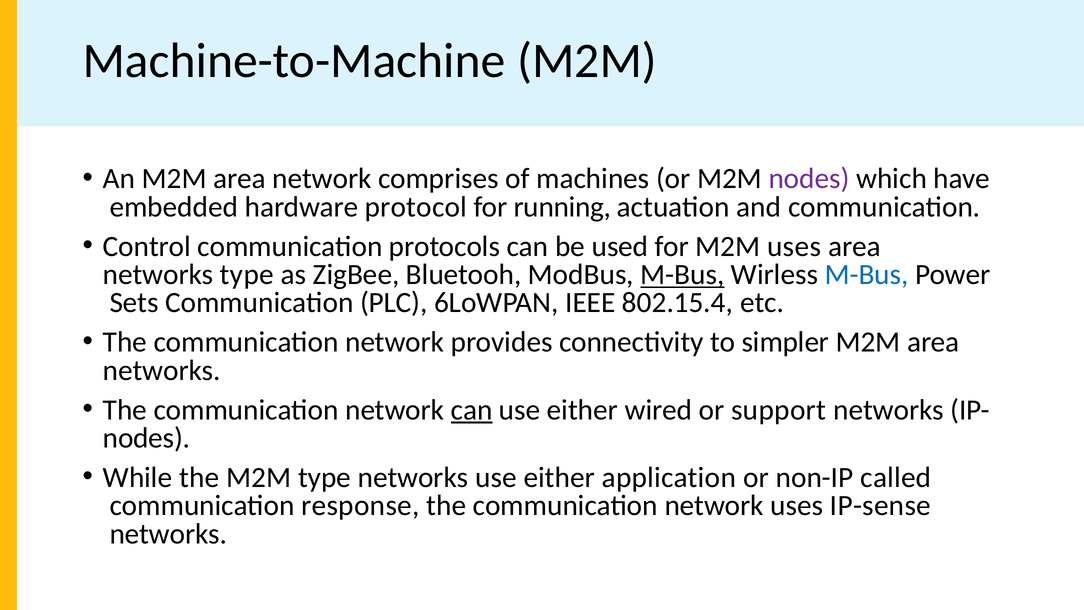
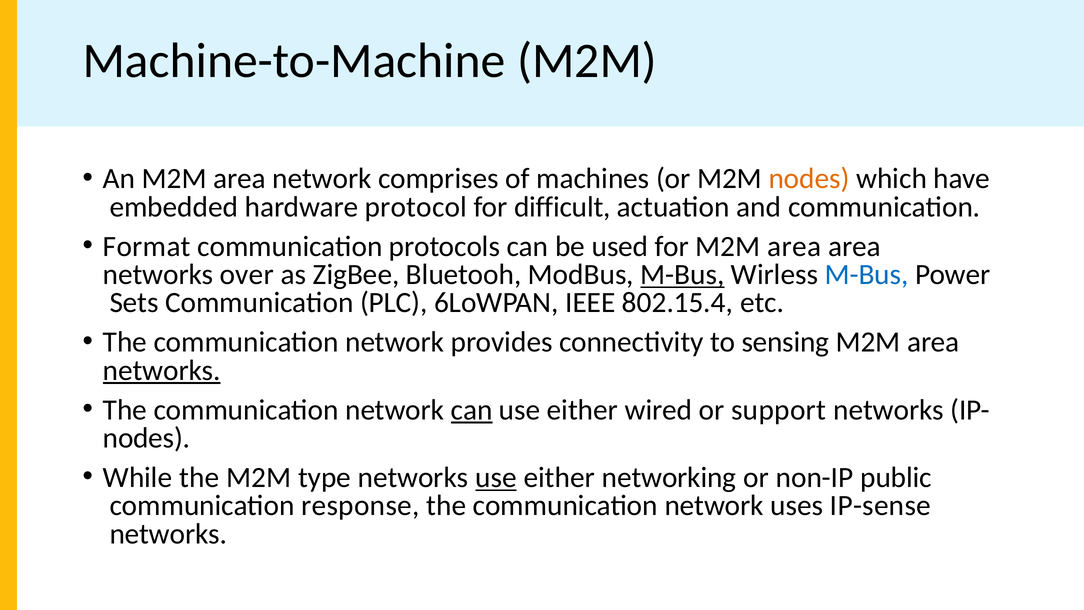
nodes colour: purple -> orange (809, 179)
running: running -> difficult (562, 207)
Control: Control -> Format (147, 246)
for M2M uses: uses -> area (794, 246)
networks type: type -> over (247, 274)
simpler: simpler -> sensing (785, 342)
networks underline: none -> present (162, 370)
use underline: none -> present (496, 477)
application: application -> networking (669, 477)
called: called -> public (896, 477)
